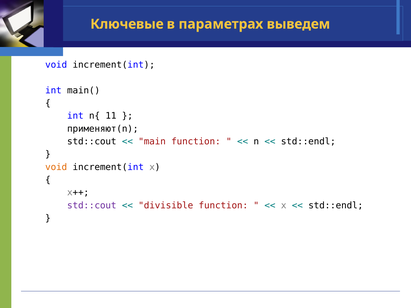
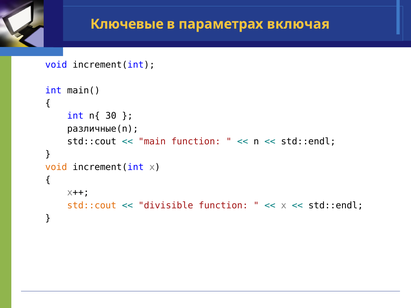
выведем: выведем -> включая (298, 24)
11: 11 -> 30 (111, 116)
применяют(n: применяют(n -> различные(n (103, 129)
std::cout colour: purple -> orange (92, 206)
